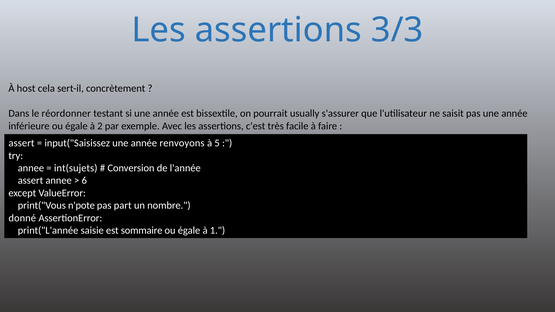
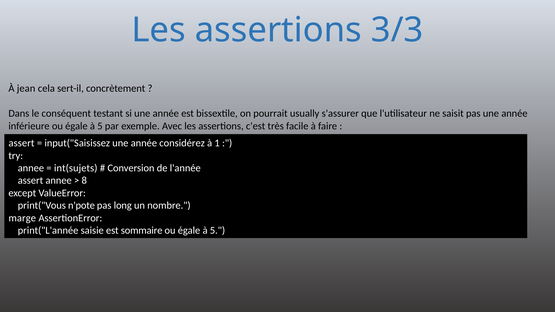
host: host -> jean (26, 89)
réordonner: réordonner -> conséquent (66, 114)
2: 2 -> 5 (100, 126)
renvoyons: renvoyons -> considérez (182, 143)
5: 5 -> 1 (217, 143)
6: 6 -> 8 (84, 181)
part: part -> long (123, 206)
donné: donné -> marge (22, 218)
1: 1 -> 5 (217, 231)
